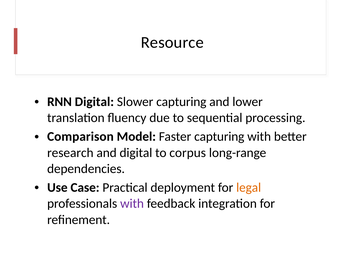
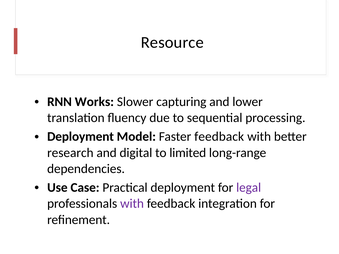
RNN Digital: Digital -> Works (94, 102)
Comparison: Comparison -> Deployment (81, 137)
Faster capturing: capturing -> feedback (219, 137)
corpus: corpus -> limited (188, 153)
legal colour: orange -> purple (249, 188)
